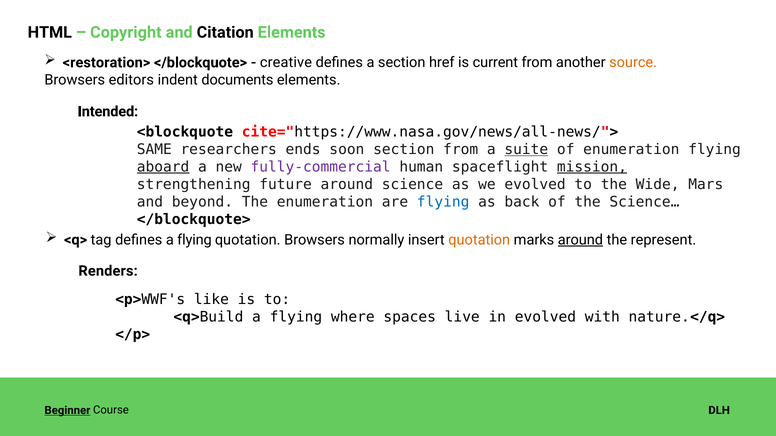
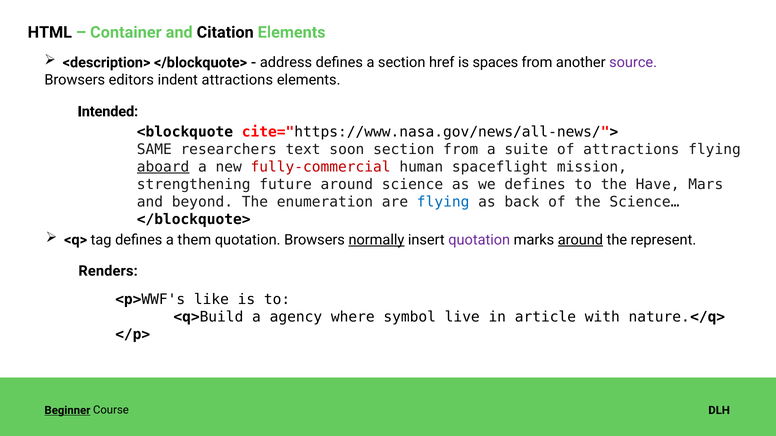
Copyright: Copyright -> Container (126, 32)
<restoration>: <restoration> -> <description> (107, 63)
creative: creative -> address (286, 63)
current: current -> spaces (495, 63)
source colour: orange -> purple (633, 63)
indent documents: documents -> attractions (237, 80)
ends: ends -> text (303, 150)
suite underline: present -> none (526, 150)
of enumeration: enumeration -> attractions (631, 150)
fully-commercial colour: purple -> red (321, 167)
mission underline: present -> none (592, 167)
we evolved: evolved -> defines (535, 185)
Wide: Wide -> Have (658, 185)
defines a flying: flying -> them (194, 240)
normally underline: none -> present (376, 240)
quotation colour: orange -> purple (479, 240)
<q>Build a flying: flying -> agency (296, 317)
spaces: spaces -> symbol (410, 317)
in evolved: evolved -> article (545, 317)
